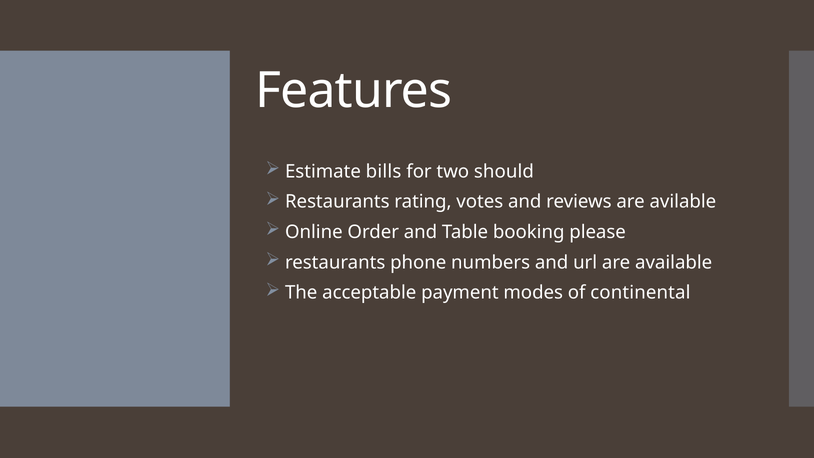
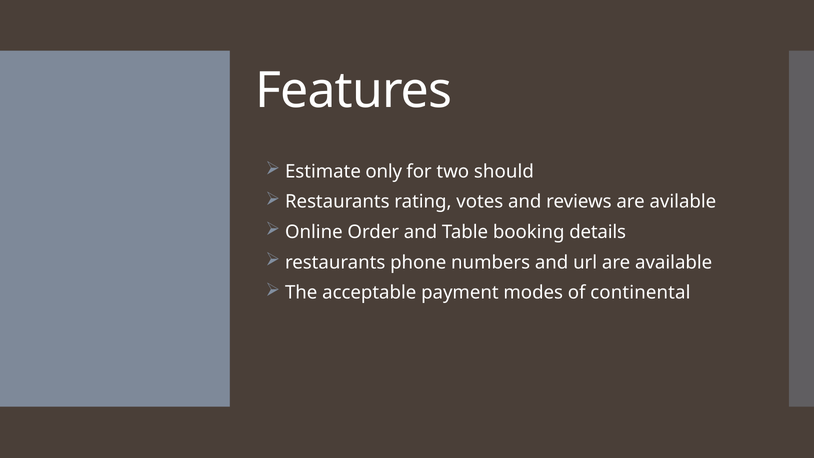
bills: bills -> only (384, 171)
please: please -> details (598, 232)
